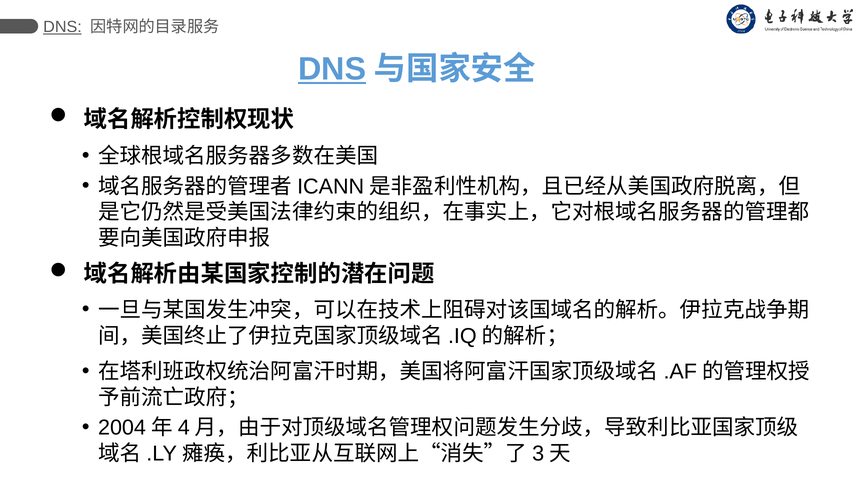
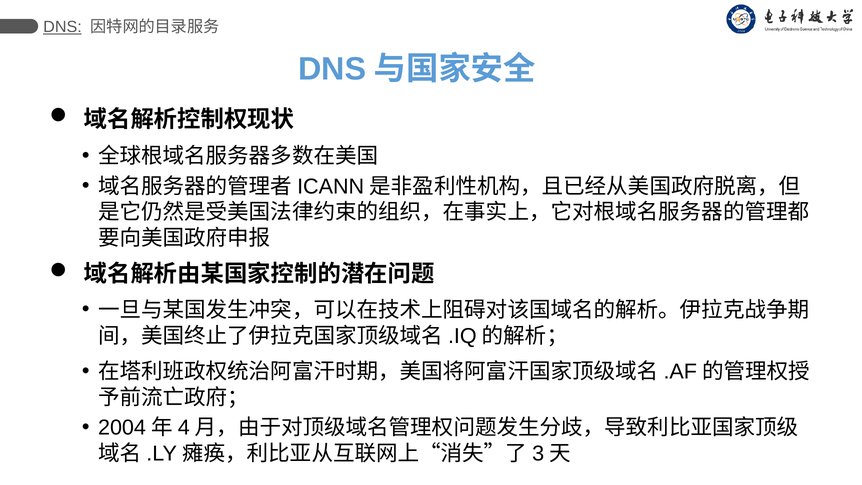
DNS underline: present -> none (332, 69)
